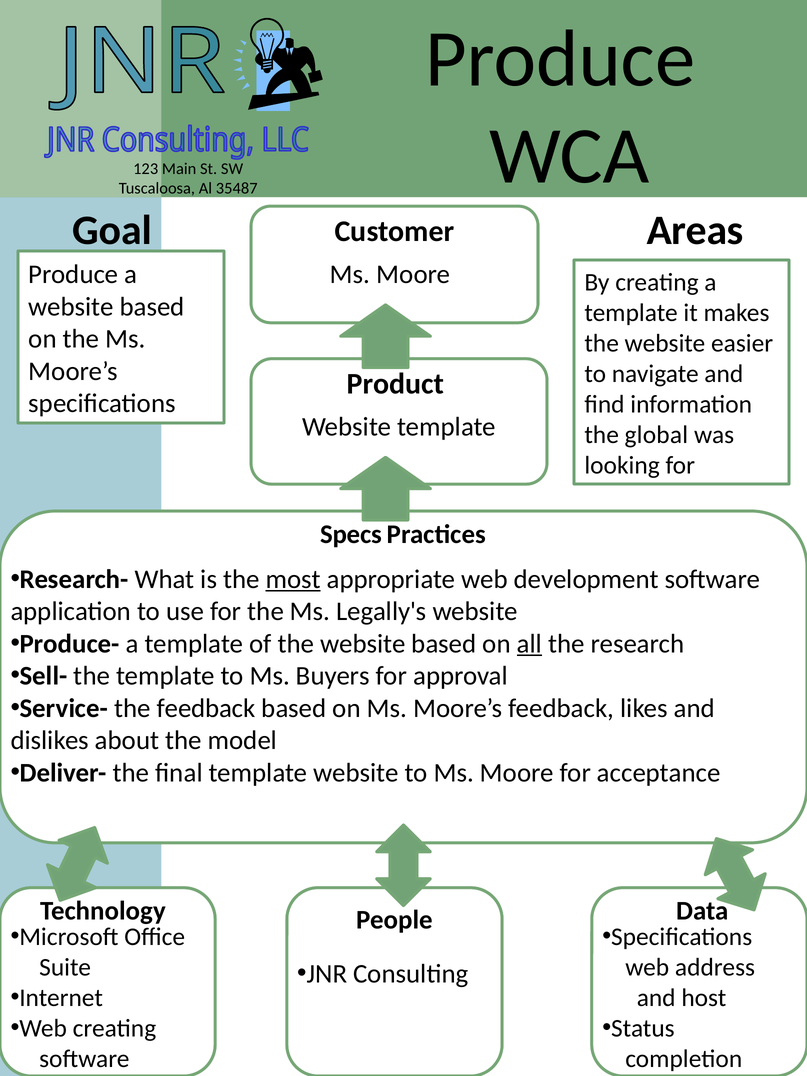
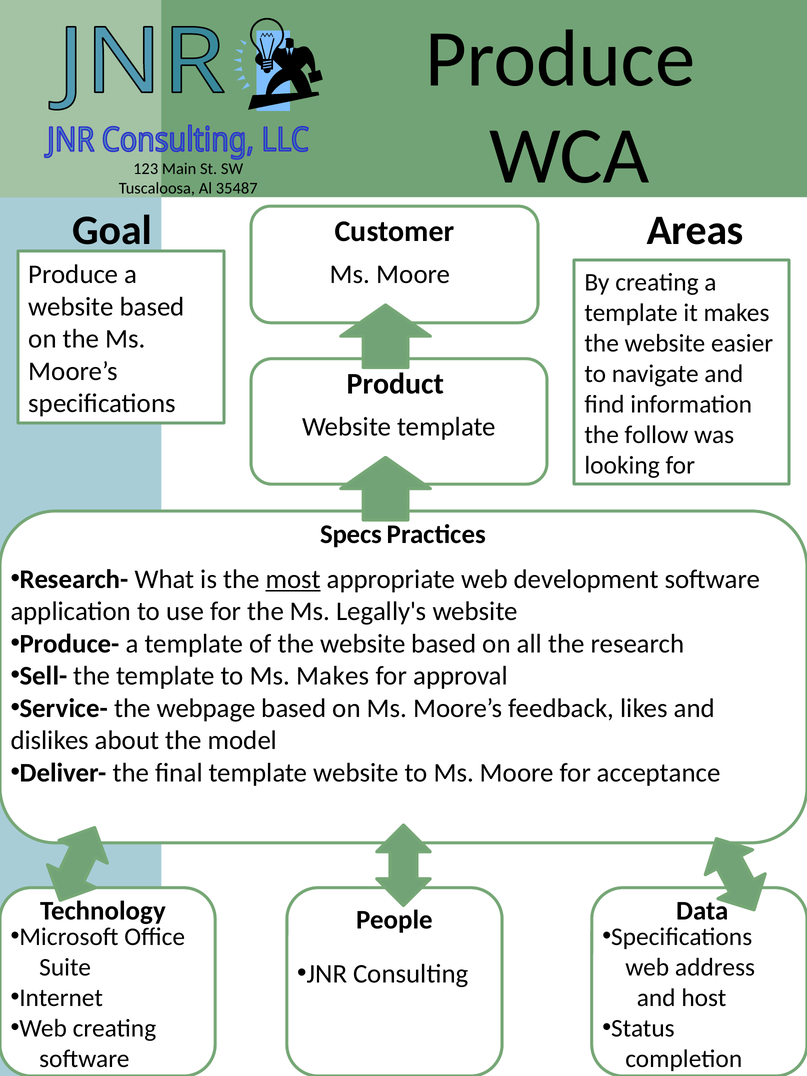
global: global -> follow (656, 435)
all underline: present -> none (529, 644)
Ms Buyers: Buyers -> Makes (333, 676)
the feedback: feedback -> webpage (206, 708)
